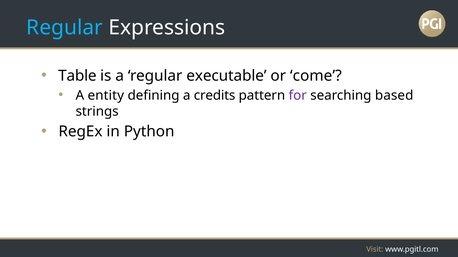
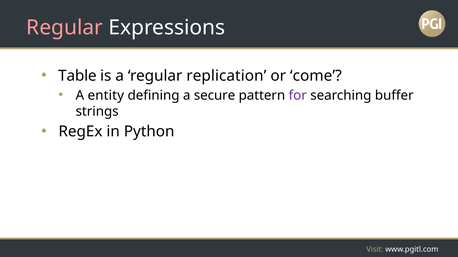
Regular colour: light blue -> pink (65, 28)
executable: executable -> replication (226, 76)
credits: credits -> secure (215, 96)
based: based -> buffer (394, 96)
